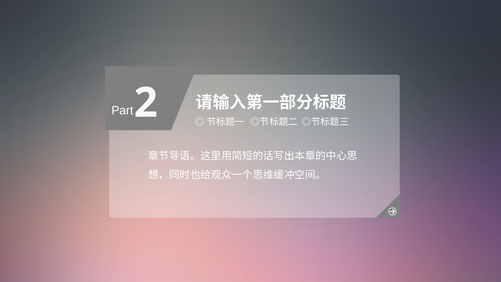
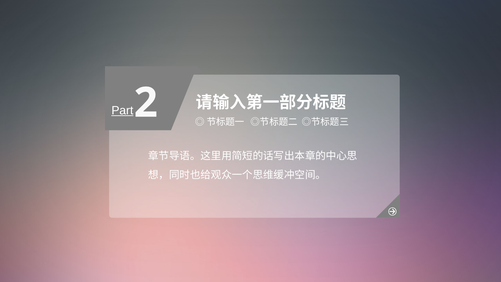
Part underline: none -> present (122, 111)
